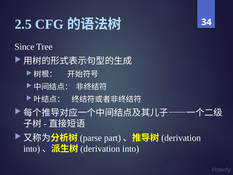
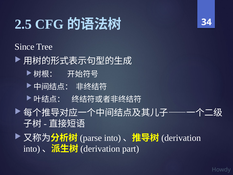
parse part: part -> into (113, 138)
into: into -> part (131, 149)
